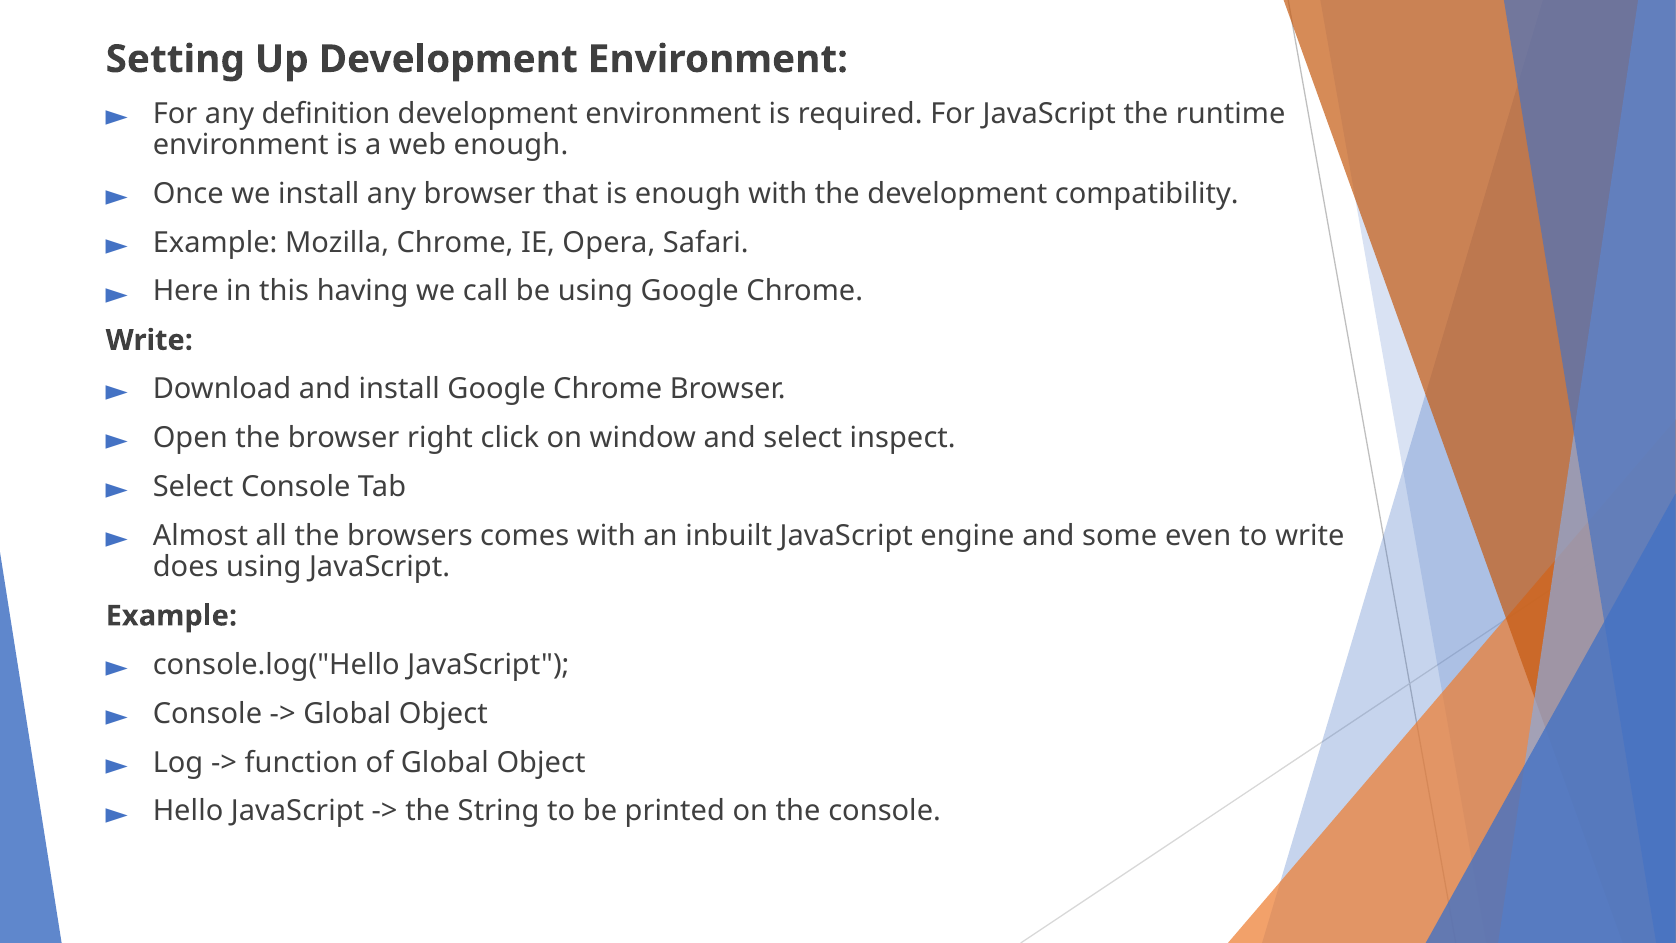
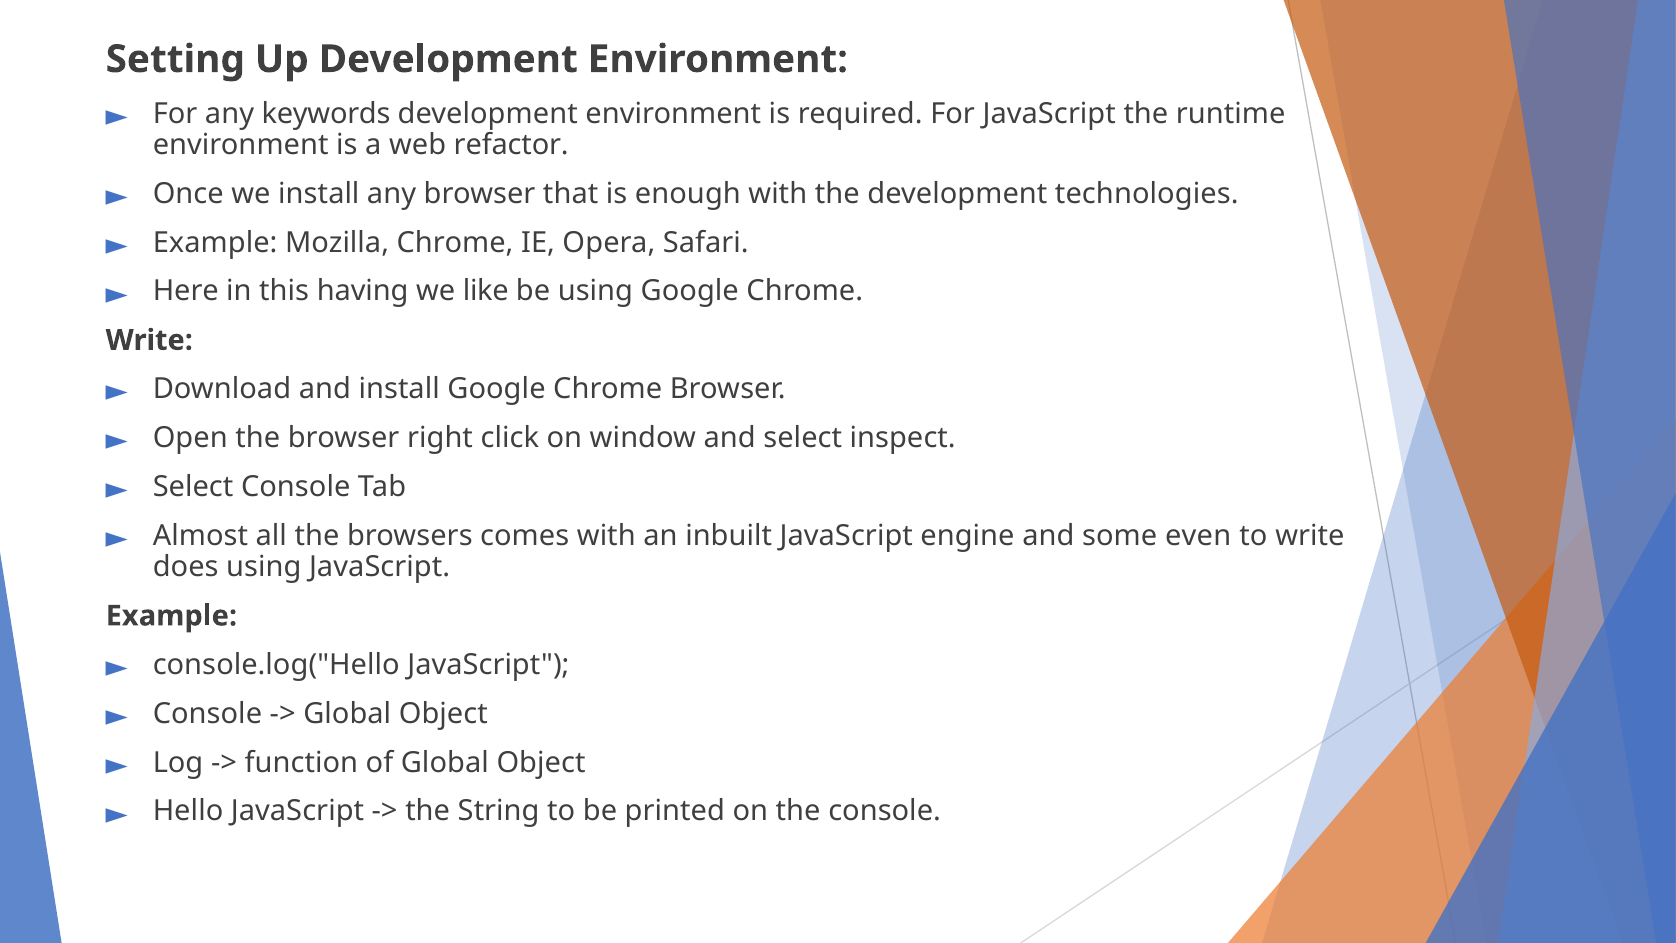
definition: definition -> keywords (326, 113)
web enough: enough -> refactor (511, 145)
compatibility: compatibility -> technologies (1147, 194)
call: call -> like (486, 291)
